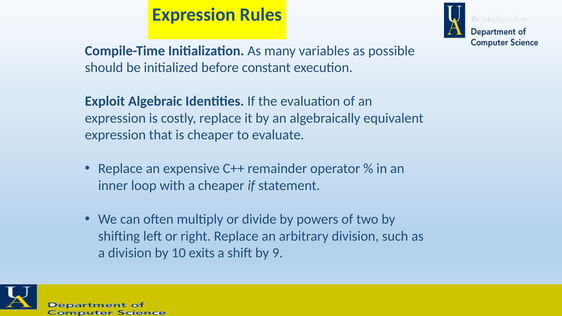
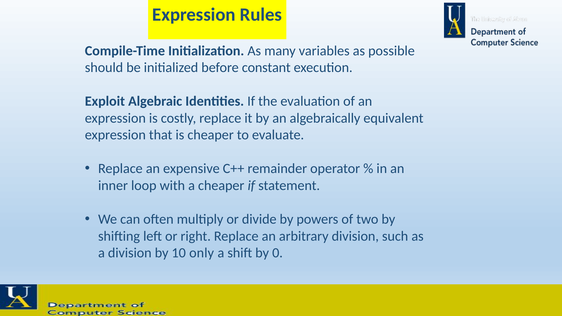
exits: exits -> only (202, 253)
9: 9 -> 0 (278, 253)
